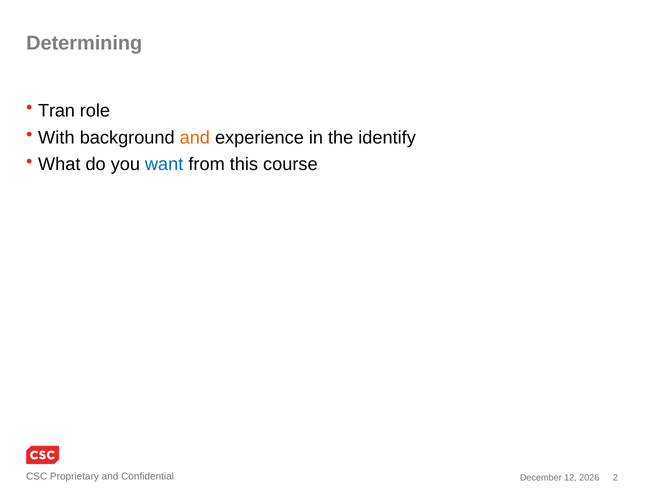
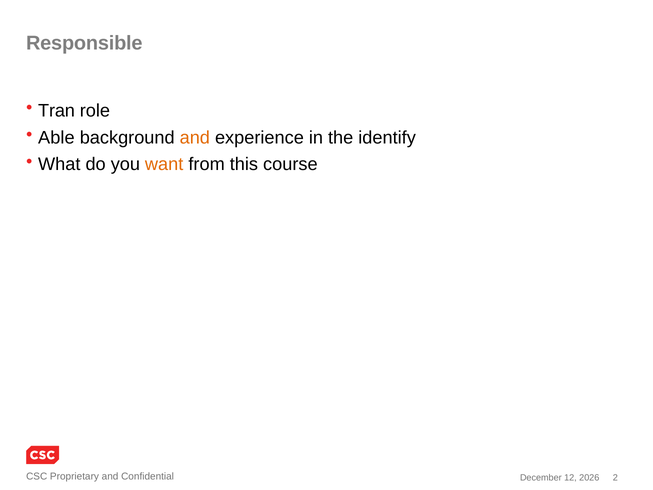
Determining: Determining -> Responsible (84, 43)
With: With -> Able (56, 137)
want colour: blue -> orange (164, 164)
